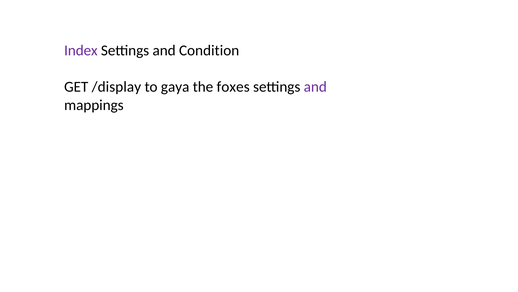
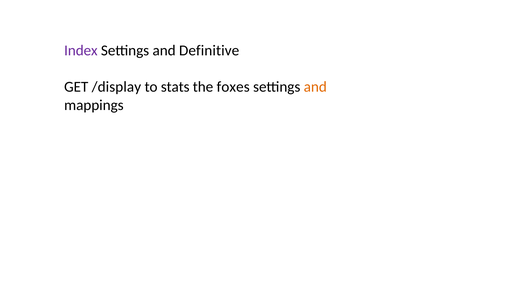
Condition: Condition -> Definitive (209, 50)
gaya: gaya -> stats (175, 87)
and colour: purple -> orange (315, 87)
